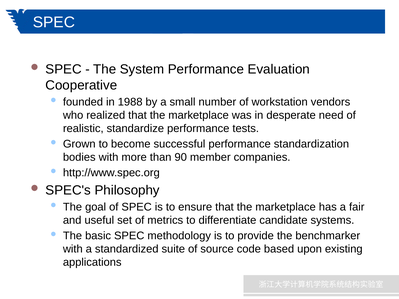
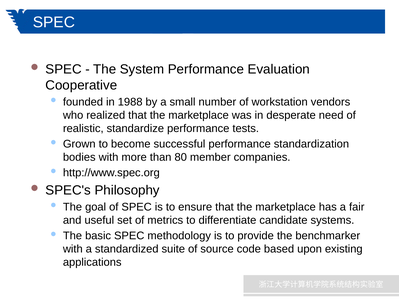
90: 90 -> 80 (181, 157)
